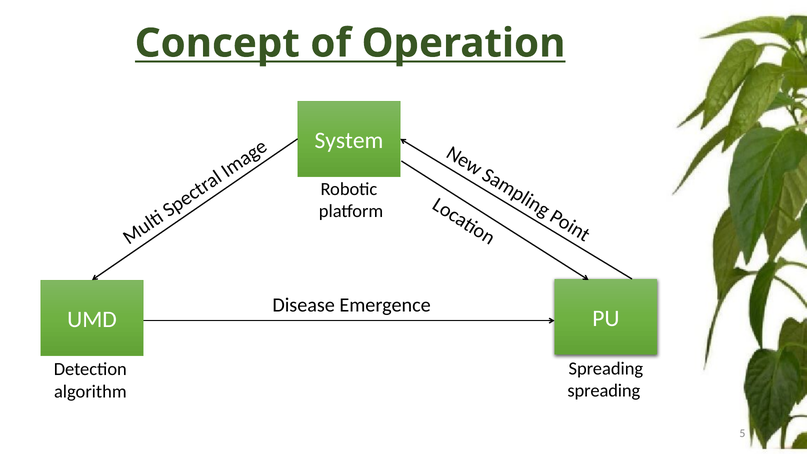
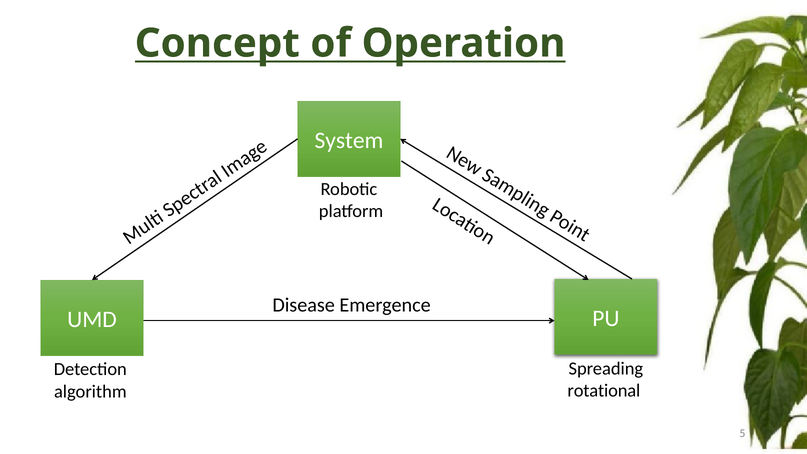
spreading: spreading -> rotational (604, 391)
